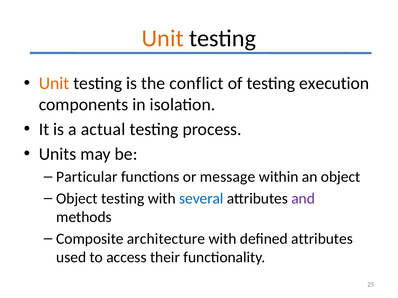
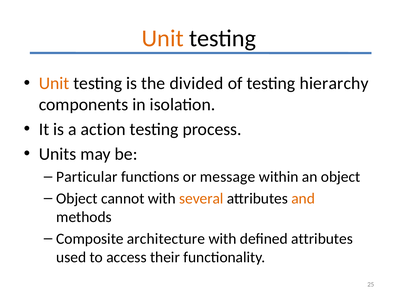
conflict: conflict -> divided (196, 83)
execution: execution -> hierarchy (334, 83)
actual: actual -> action (103, 129)
Object testing: testing -> cannot (123, 199)
several colour: blue -> orange (201, 199)
and colour: purple -> orange (303, 199)
